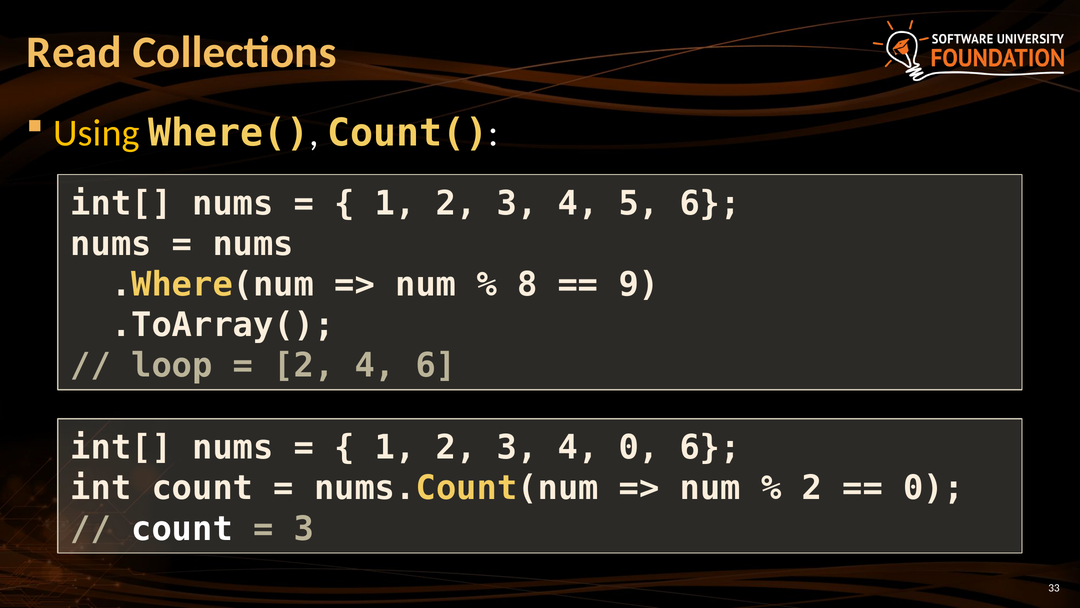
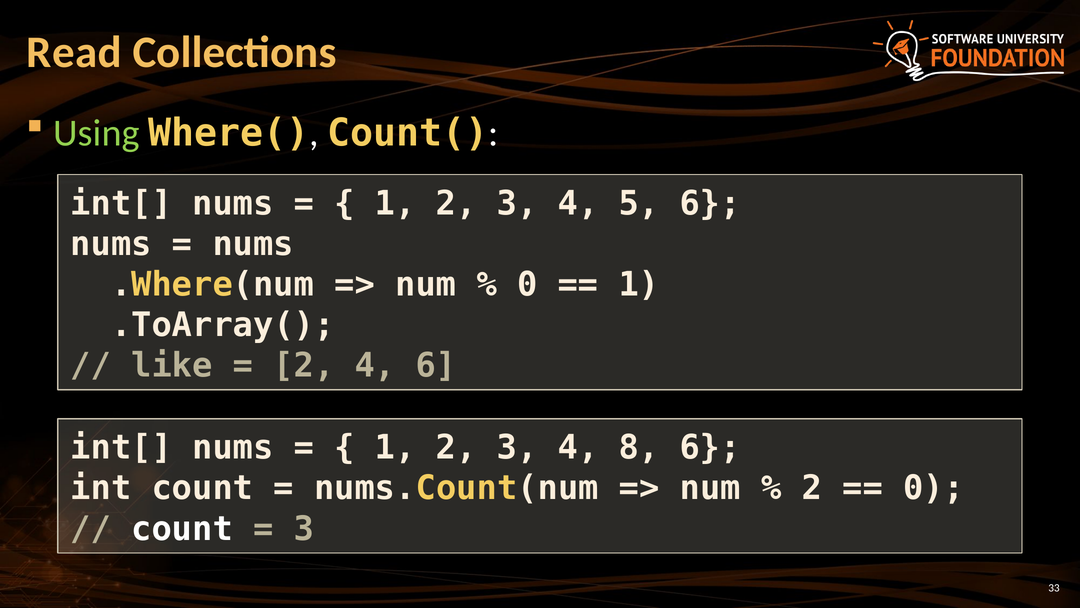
Using colour: yellow -> light green (97, 133)
8: 8 -> 0 (527, 284)
9: 9 -> 1 (639, 284)
loop: loop -> like (172, 365)
4 0: 0 -> 8 (639, 448)
